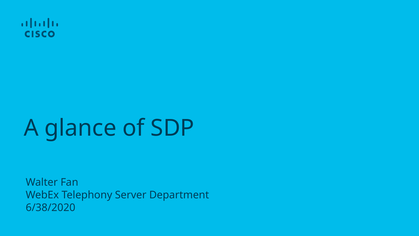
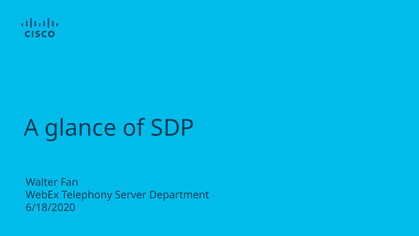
6/38/2020: 6/38/2020 -> 6/18/2020 (51, 207)
